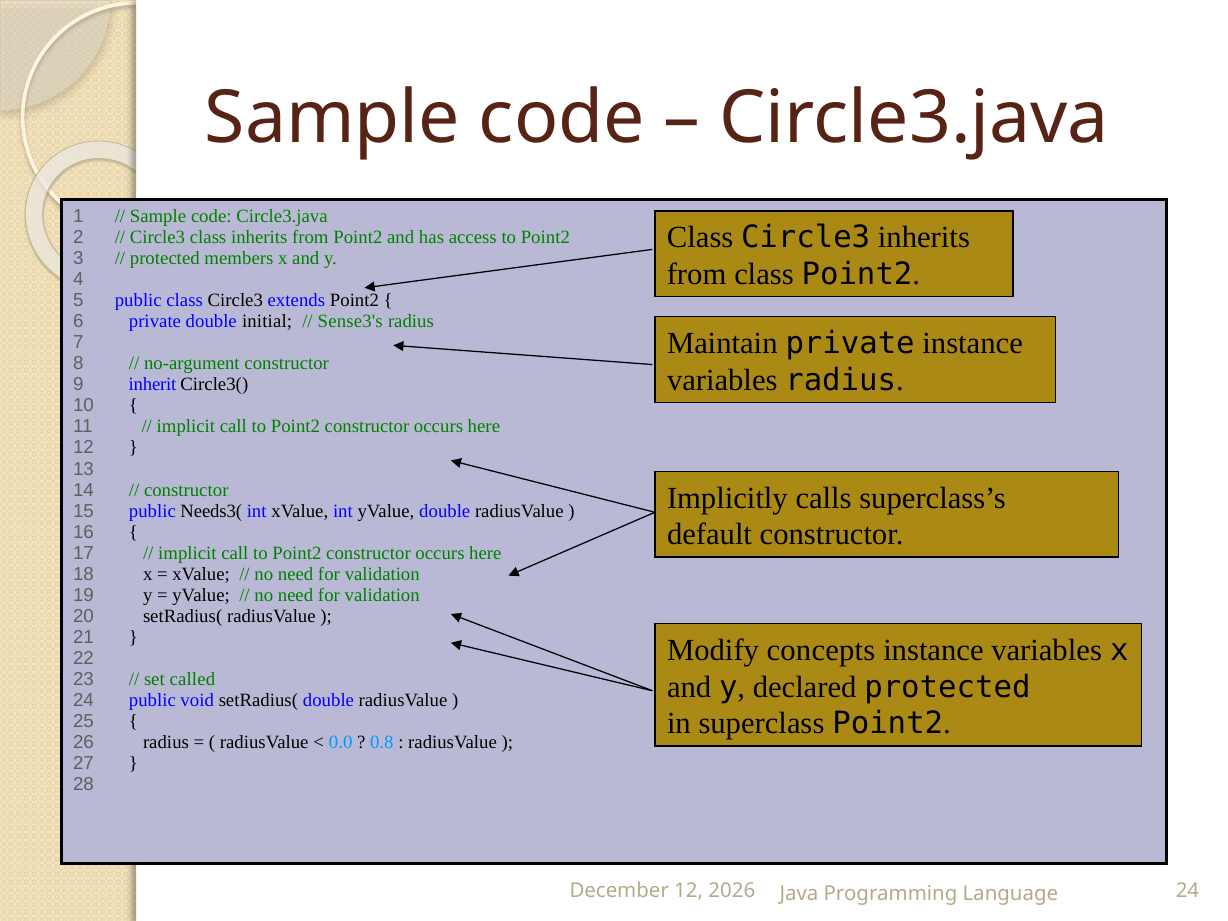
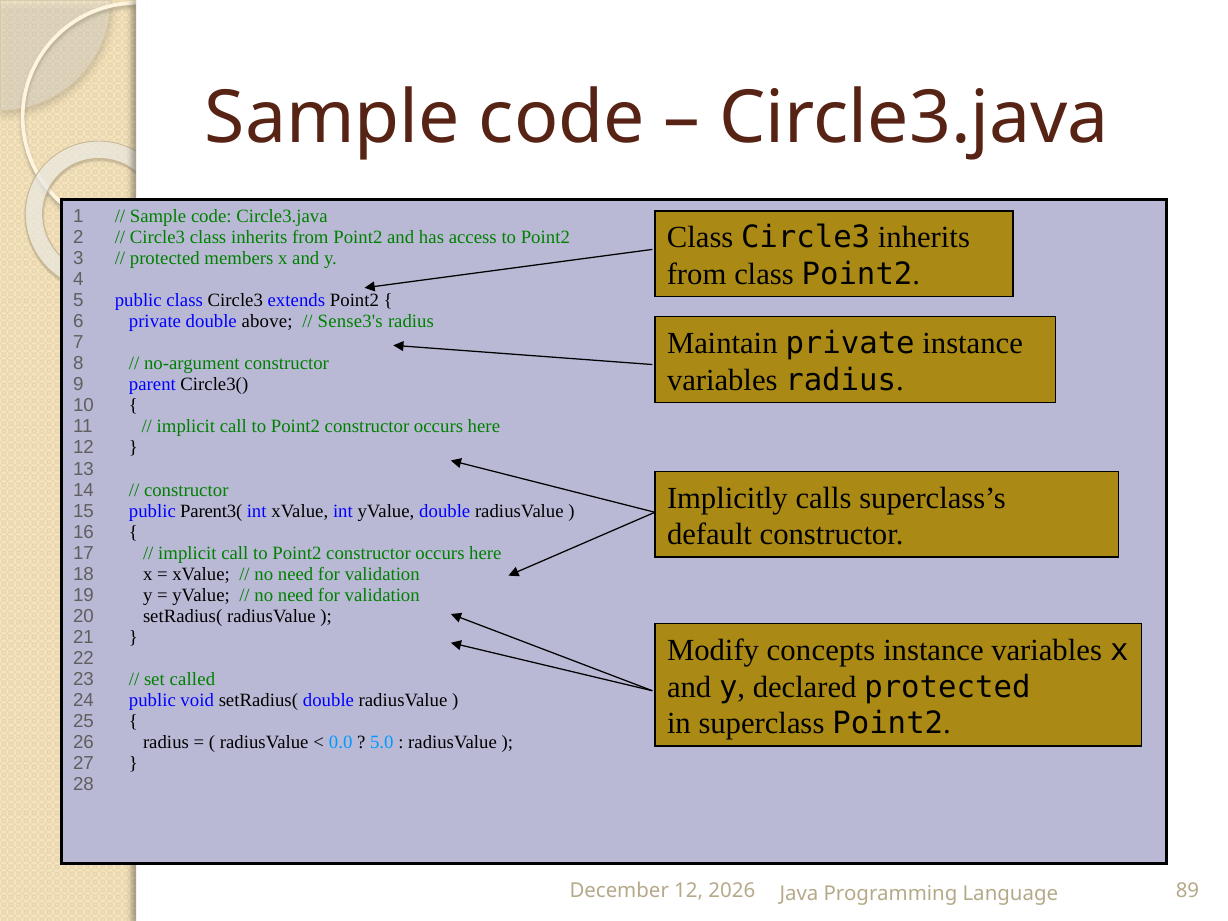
initial: initial -> above (267, 321)
inherit: inherit -> parent (152, 384)
Needs3(: Needs3( -> Parent3( (211, 511)
0.8: 0.8 -> 5.0 (382, 743)
24: 24 -> 89 (1187, 891)
